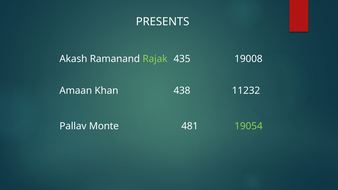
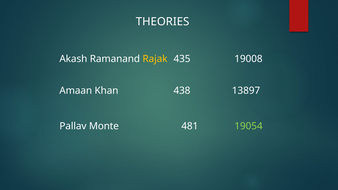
PRESENTS: PRESENTS -> THEORIES (163, 22)
Rajak colour: light green -> yellow (155, 59)
11232: 11232 -> 13897 (246, 91)
